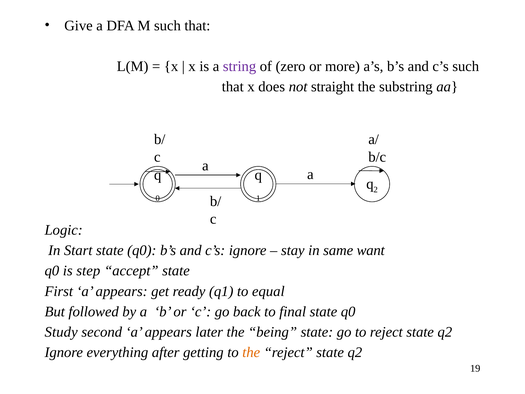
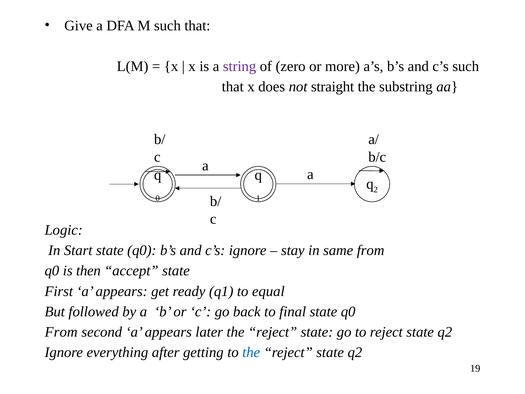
same want: want -> from (371, 250)
step: step -> then (88, 271)
Study: Study -> From (61, 332)
being: being -> reject (273, 332)
the colour: orange -> blue (251, 352)
